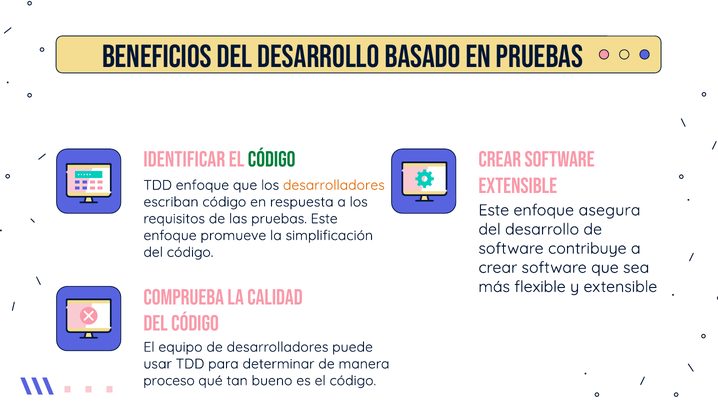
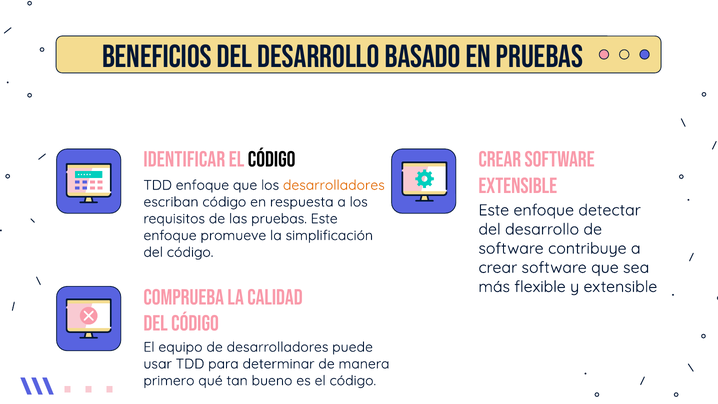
código colour: green -> black (272, 160)
asegura: asegura -> detectar (610, 210)
proceso: proceso -> primero (169, 381)
